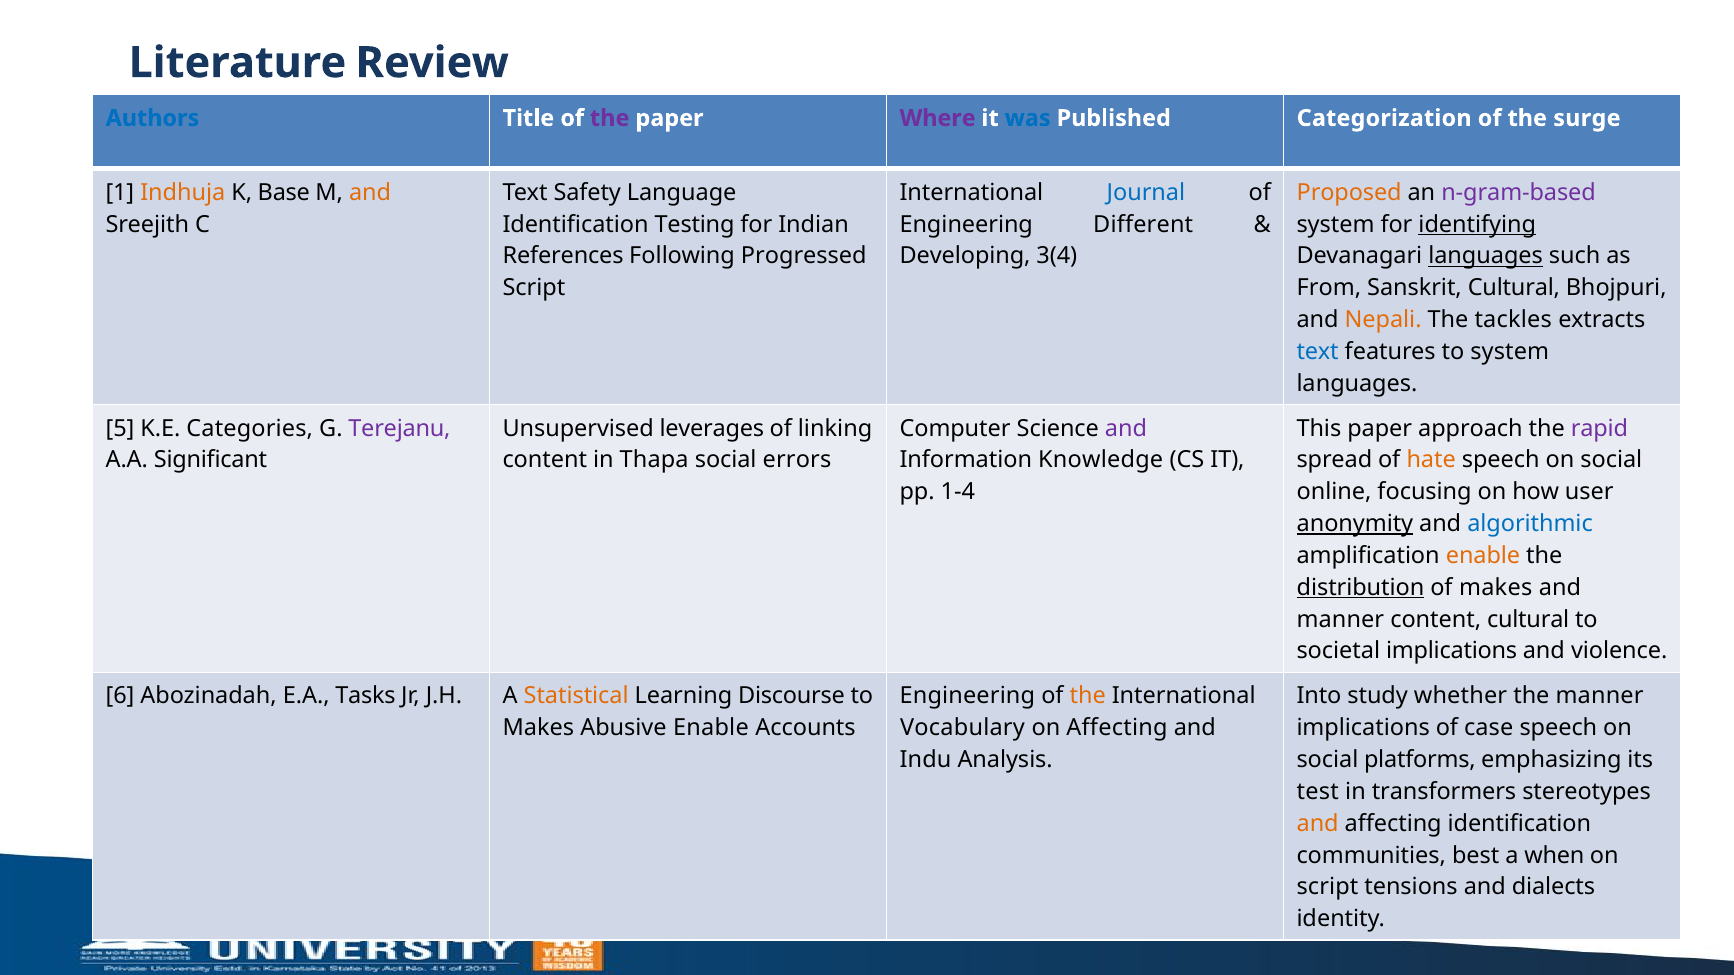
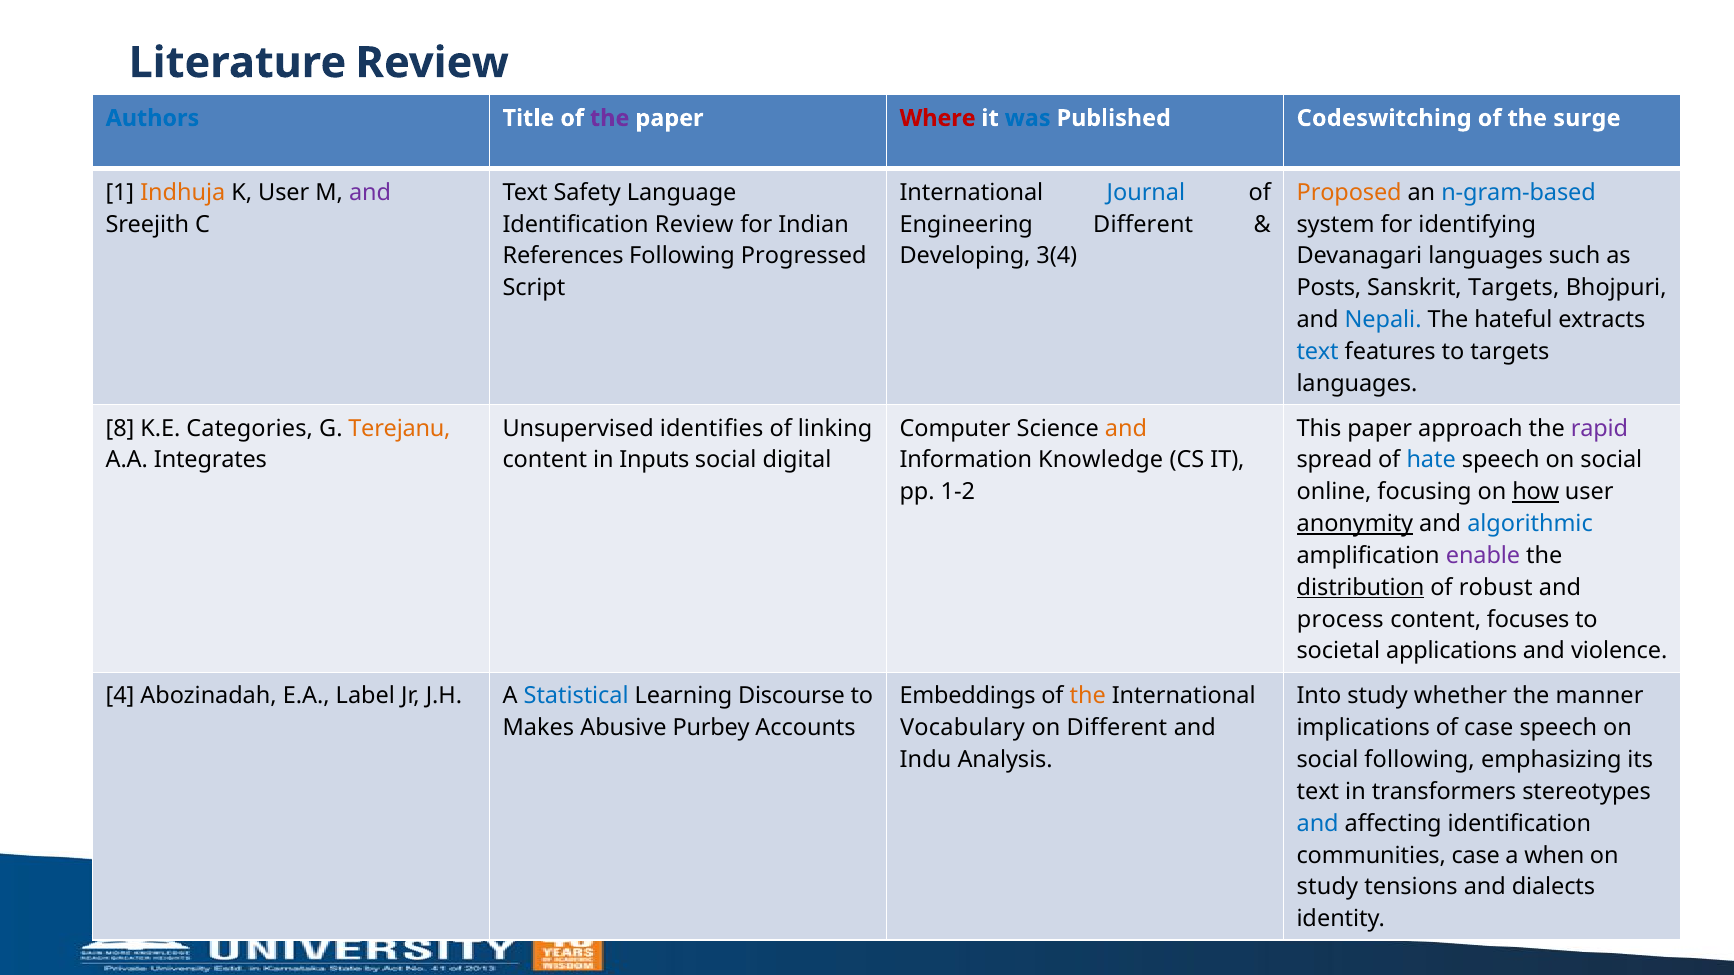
Where colour: purple -> red (938, 118)
Categorization: Categorization -> Codeswitching (1384, 118)
K Base: Base -> User (284, 193)
and colour: orange -> purple (370, 193)
n-gram-based colour: purple -> blue (1519, 193)
Identification Testing: Testing -> Review (694, 224)
identifying underline: present -> none (1477, 224)
languages underline: present -> none (1486, 256)
From: From -> Posts (1329, 288)
Sanskrit Cultural: Cultural -> Targets (1514, 288)
Nepali colour: orange -> blue (1383, 320)
tackles: tackles -> hateful (1513, 320)
to system: system -> targets (1510, 352)
5: 5 -> 8 (120, 429)
Terejanu colour: purple -> orange (399, 429)
leverages: leverages -> identifies (712, 429)
and colour: purple -> orange (1126, 429)
Significant: Significant -> Integrates (210, 460)
Thapa: Thapa -> Inputs (654, 460)
errors: errors -> digital (797, 460)
hate colour: orange -> blue (1431, 460)
1-4: 1-4 -> 1-2 (958, 492)
how underline: none -> present (1536, 492)
enable colour: orange -> purple (1483, 556)
of makes: makes -> robust (1496, 588)
manner: manner -> process (1340, 620)
content cultural: cultural -> focuses (1528, 620)
societal implications: implications -> applications (1452, 651)
6: 6 -> 4 (120, 696)
Tasks: Tasks -> Label (365, 696)
Statistical colour: orange -> blue (576, 696)
Engineering: Engineering -> Embeddings (968, 696)
Abusive Enable: Enable -> Purbey (711, 728)
on Affecting: Affecting -> Different (1117, 728)
social platforms: platforms -> following (1420, 760)
test: test -> text (1318, 792)
and colour: orange -> blue (1318, 824)
communities best: best -> case (1476, 856)
script: script -> study (1327, 887)
